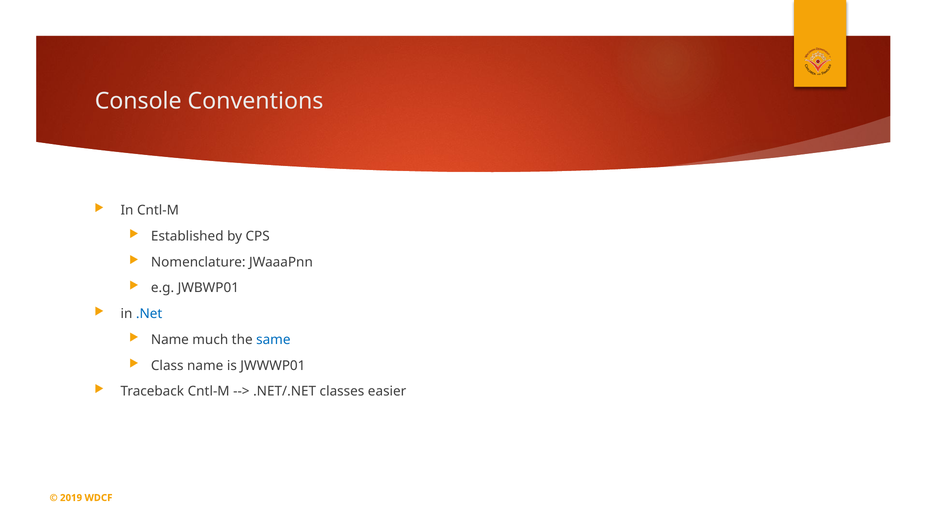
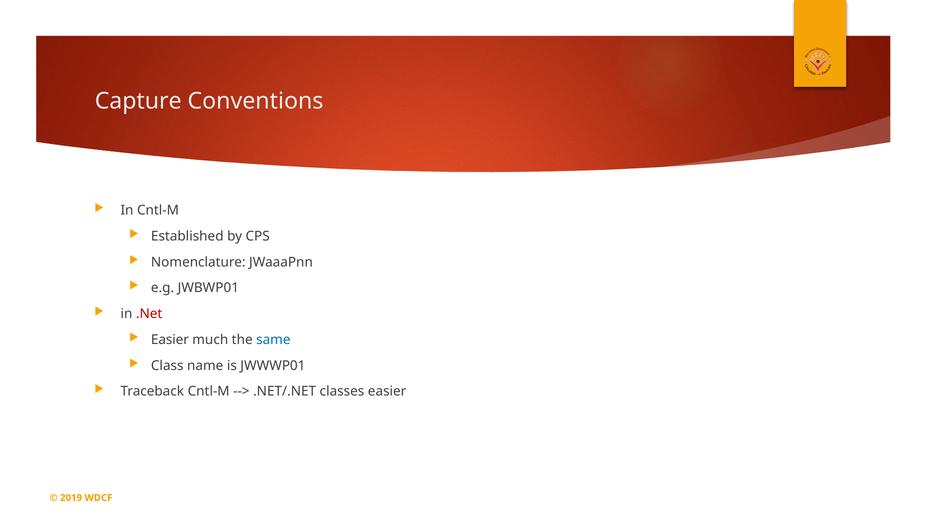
Console: Console -> Capture (138, 101)
.Net colour: blue -> red (149, 314)
Name: Name -> Easier (170, 340)
